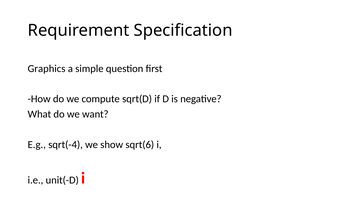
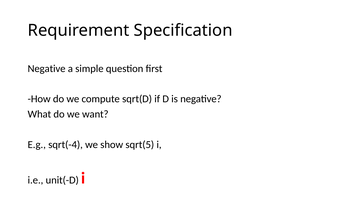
Graphics: Graphics -> Negative (47, 69)
sqrt(6: sqrt(6 -> sqrt(5 (140, 145)
